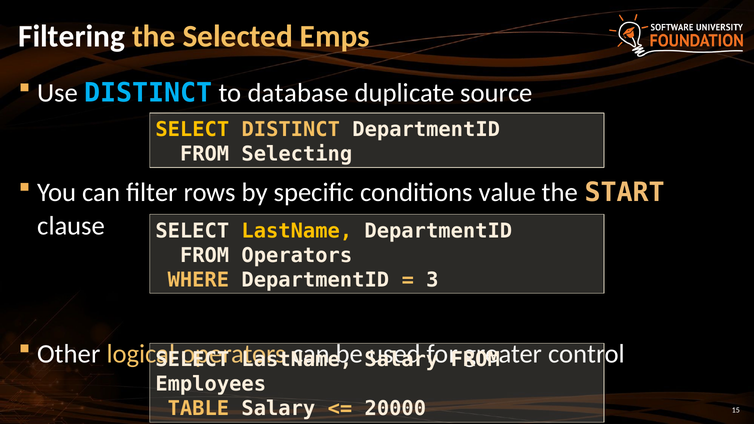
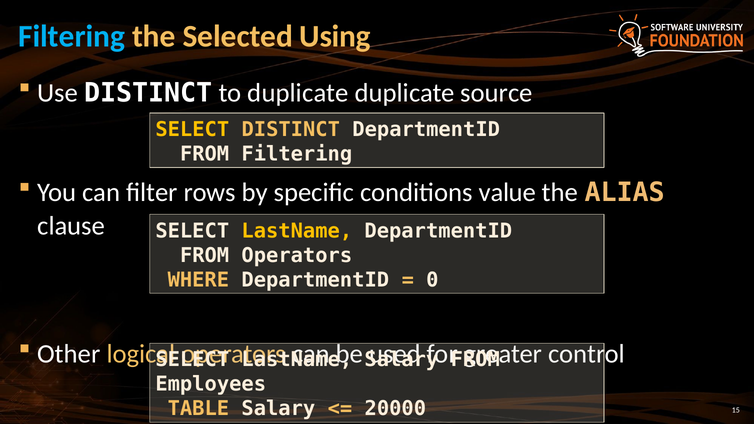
Filtering colour: white -> light blue (72, 37)
Emps: Emps -> Using (335, 37)
DISTINCT colour: light blue -> white (148, 93)
to database: database -> duplicate (298, 93)
FROM Selecting: Selecting -> Filtering (297, 154)
START: START -> ALIAS (625, 193)
3: 3 -> 0 (432, 280)
